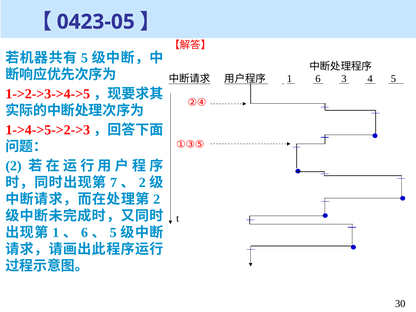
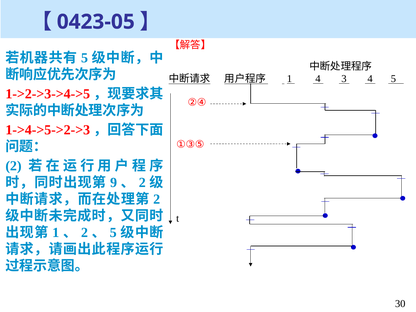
1 6: 6 -> 4 (318, 79)
7: 7 -> 9 (114, 183)
6: 6 -> 2 (84, 233)
